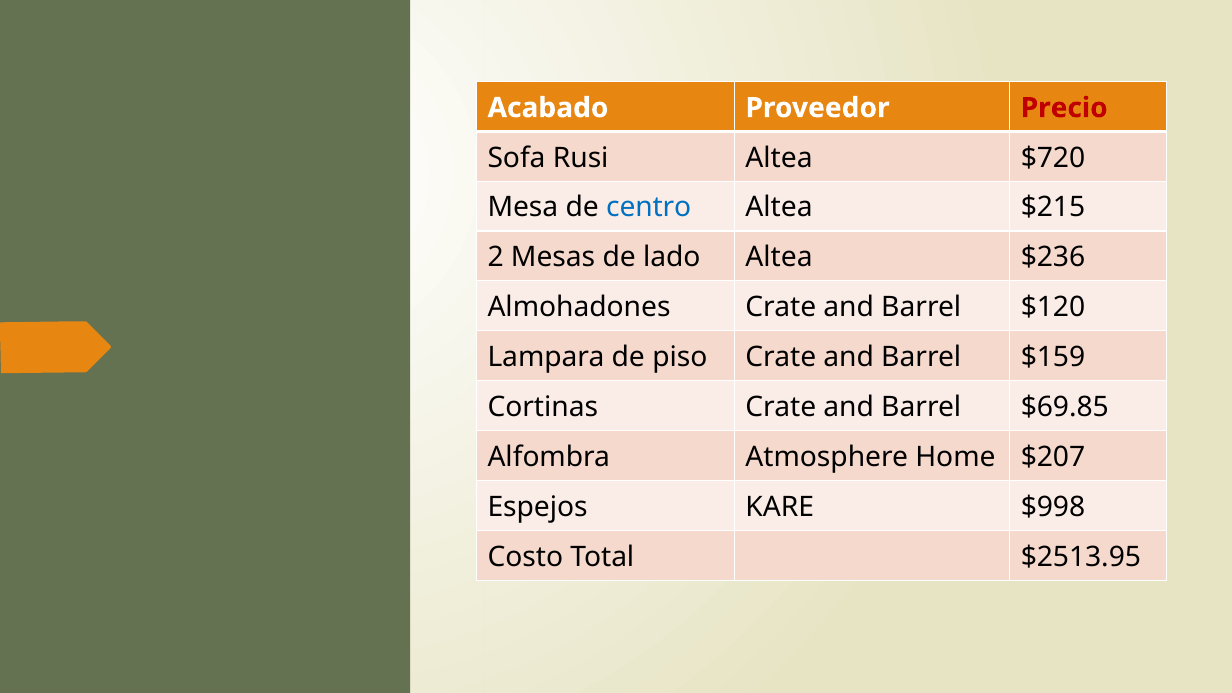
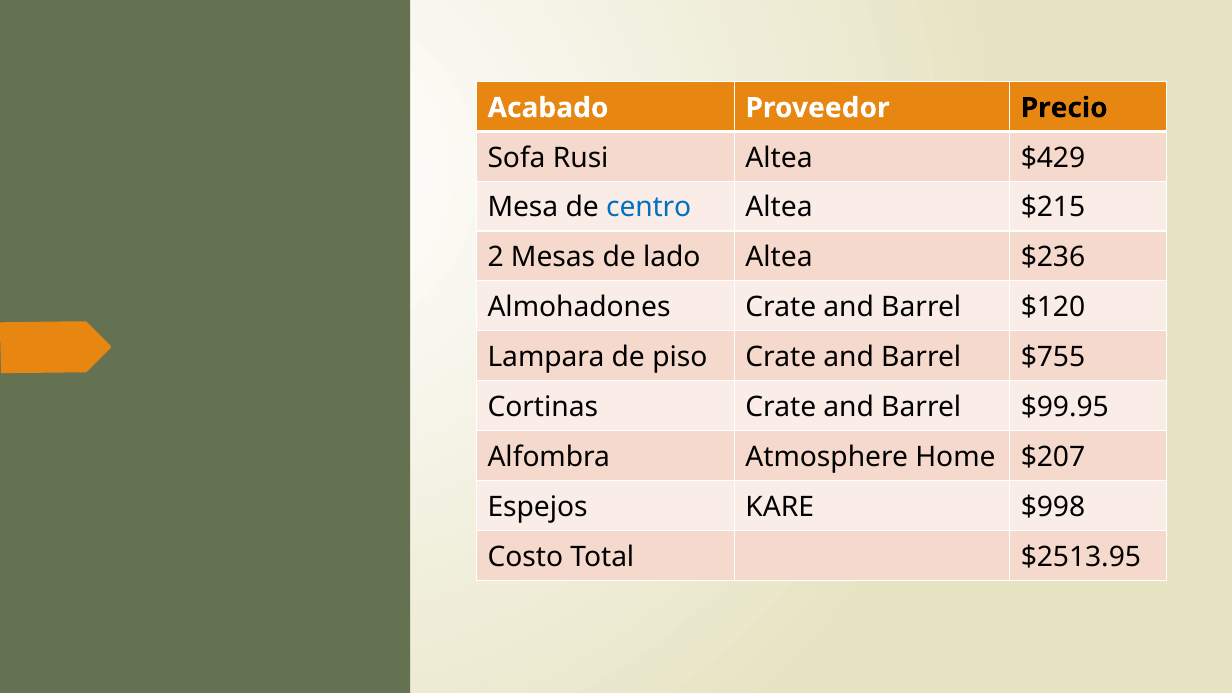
Precio colour: red -> black (1064, 108)
$720: $720 -> $429 (1053, 158)
$159: $159 -> $755 (1053, 357)
$69.85: $69.85 -> $99.95 (1065, 407)
